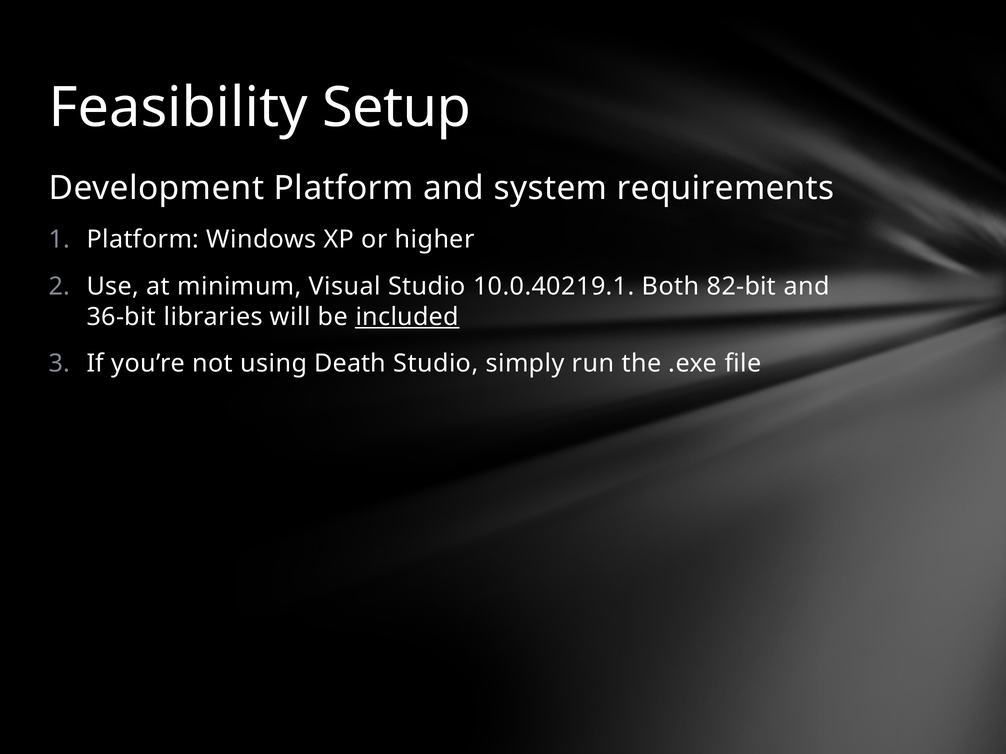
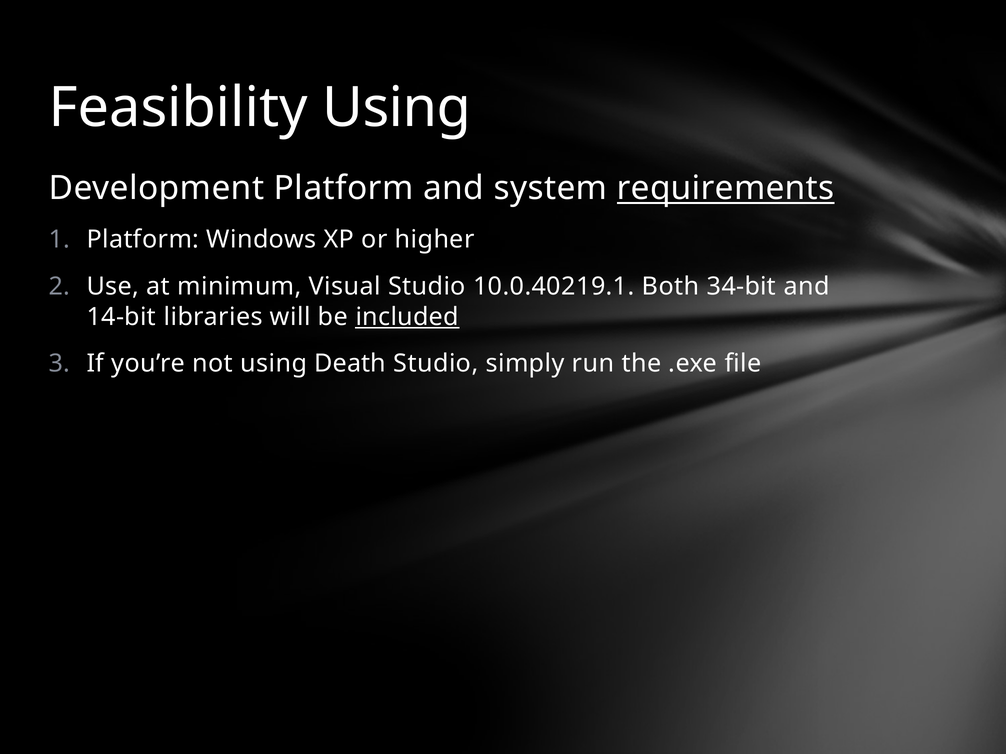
Feasibility Setup: Setup -> Using (397, 108)
requirements underline: none -> present (726, 188)
82-bit: 82-bit -> 34-bit (741, 287)
36-bit: 36-bit -> 14-bit (121, 317)
